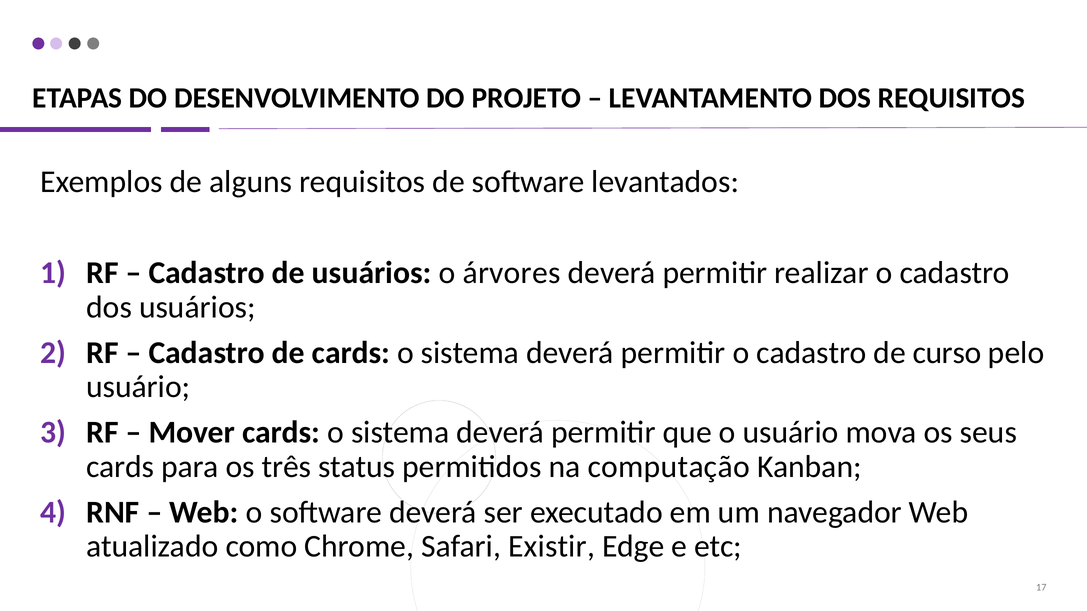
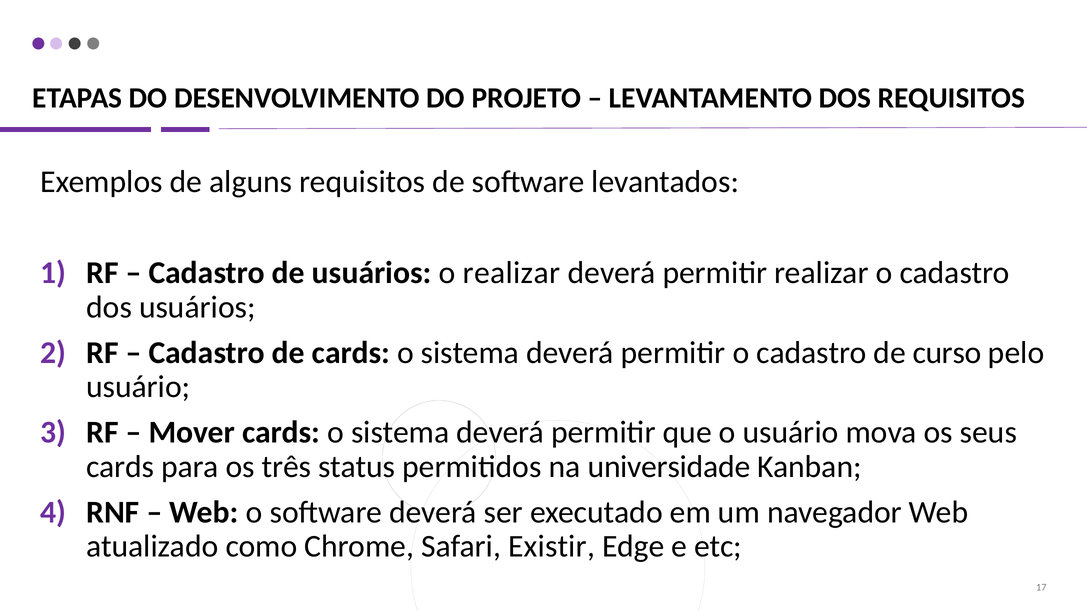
o árvores: árvores -> realizar (512, 273)
computação: computação -> universidade (669, 467)
